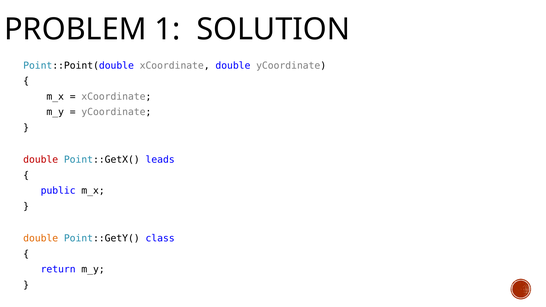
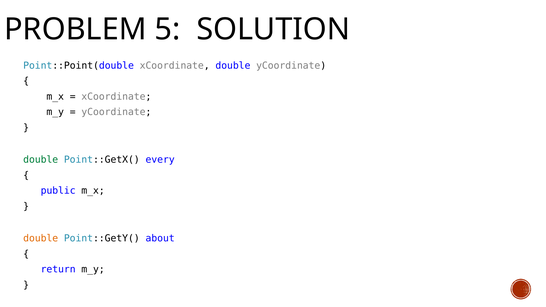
1: 1 -> 5 (168, 29)
double colour: red -> green (41, 160)
leads: leads -> every (160, 160)
class: class -> about (160, 238)
